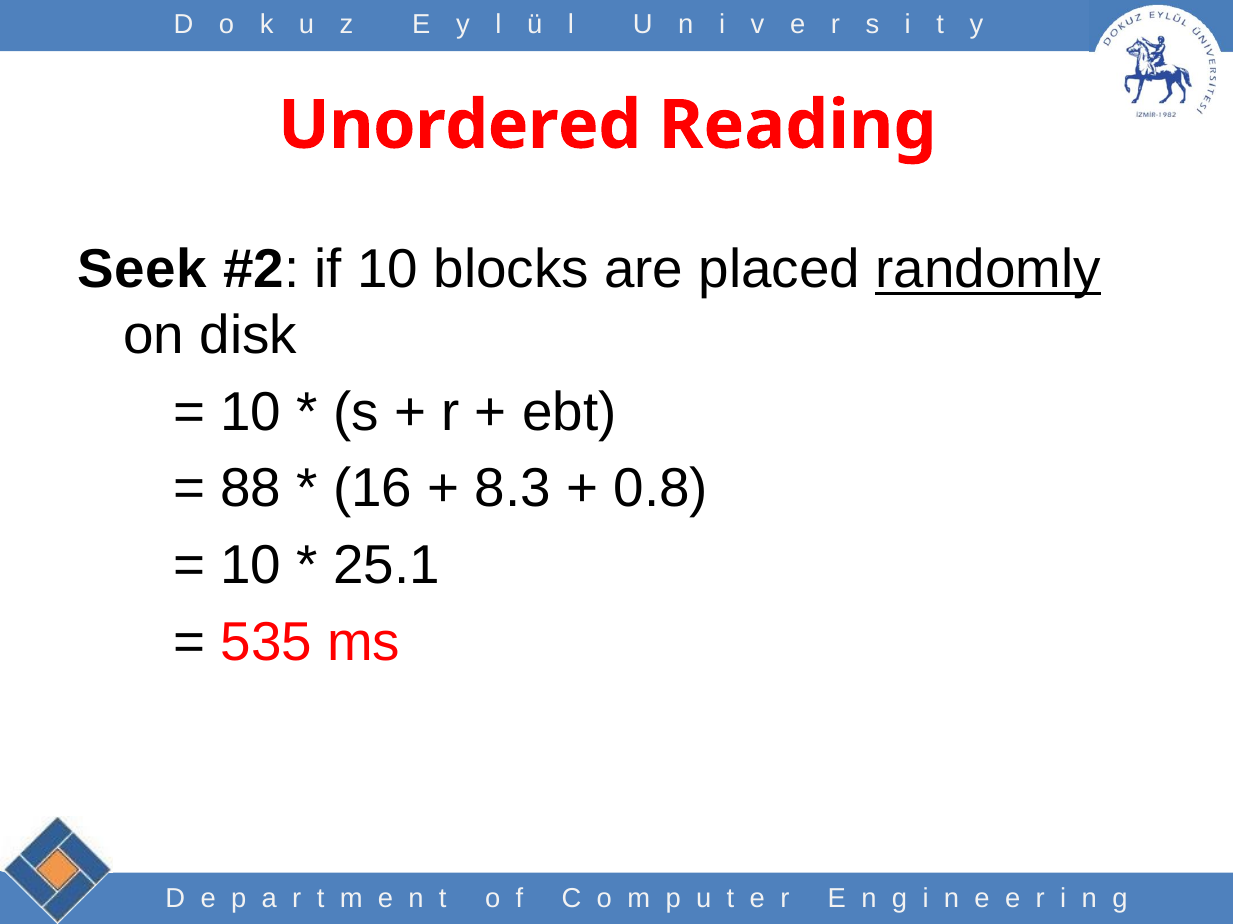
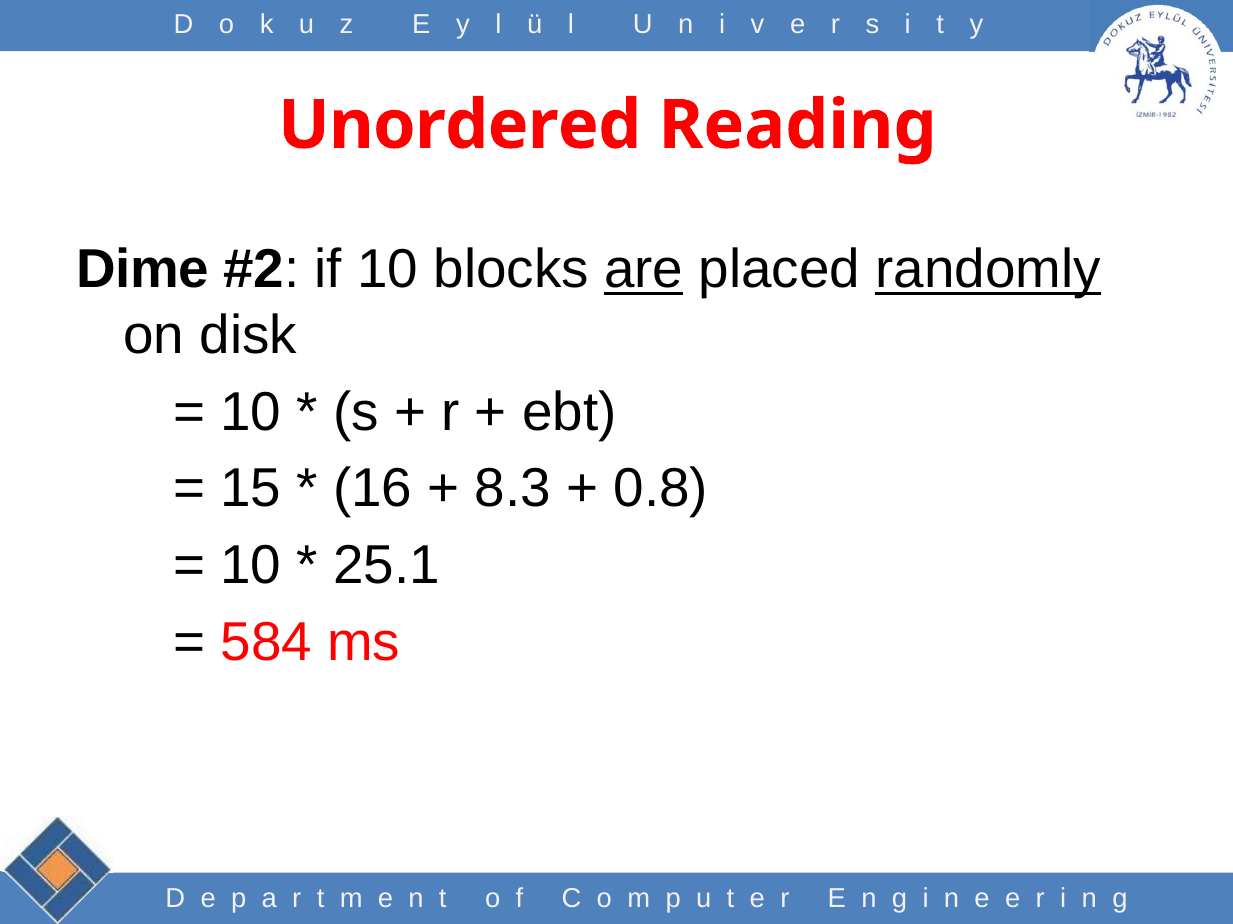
Seek: Seek -> Dime (143, 270)
are underline: none -> present (644, 270)
88: 88 -> 15 (251, 489)
535: 535 -> 584 (266, 643)
